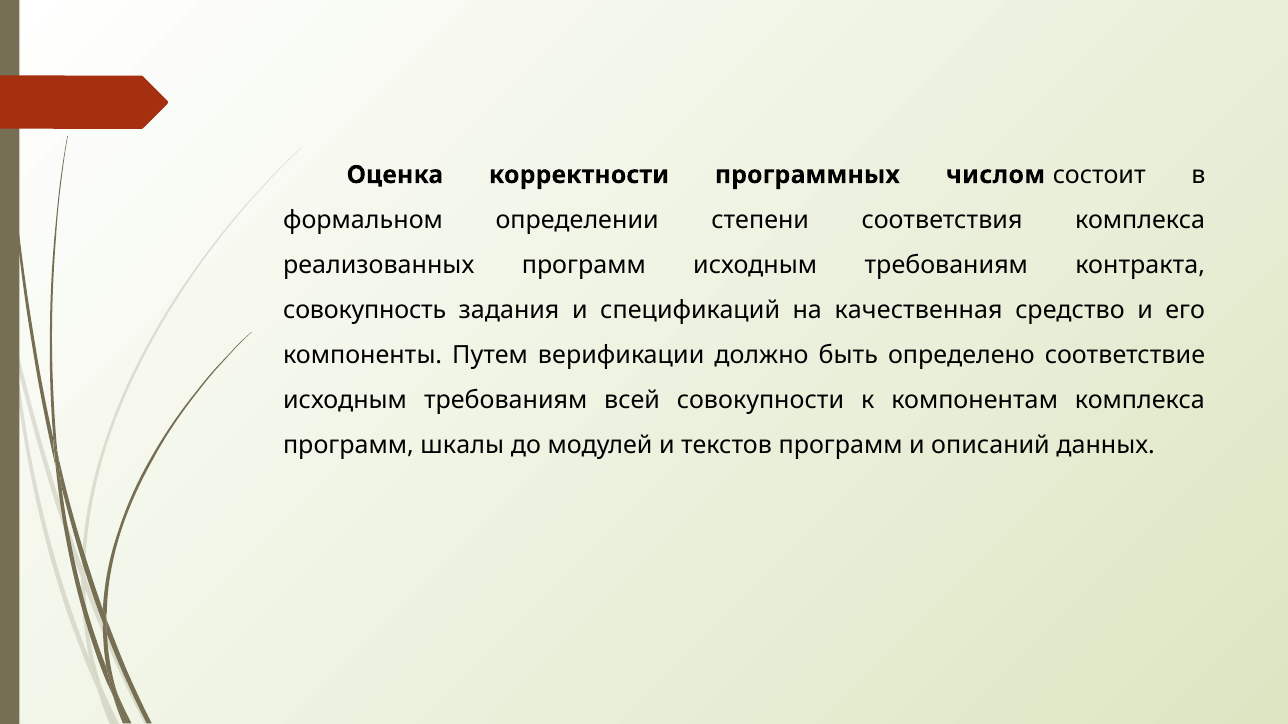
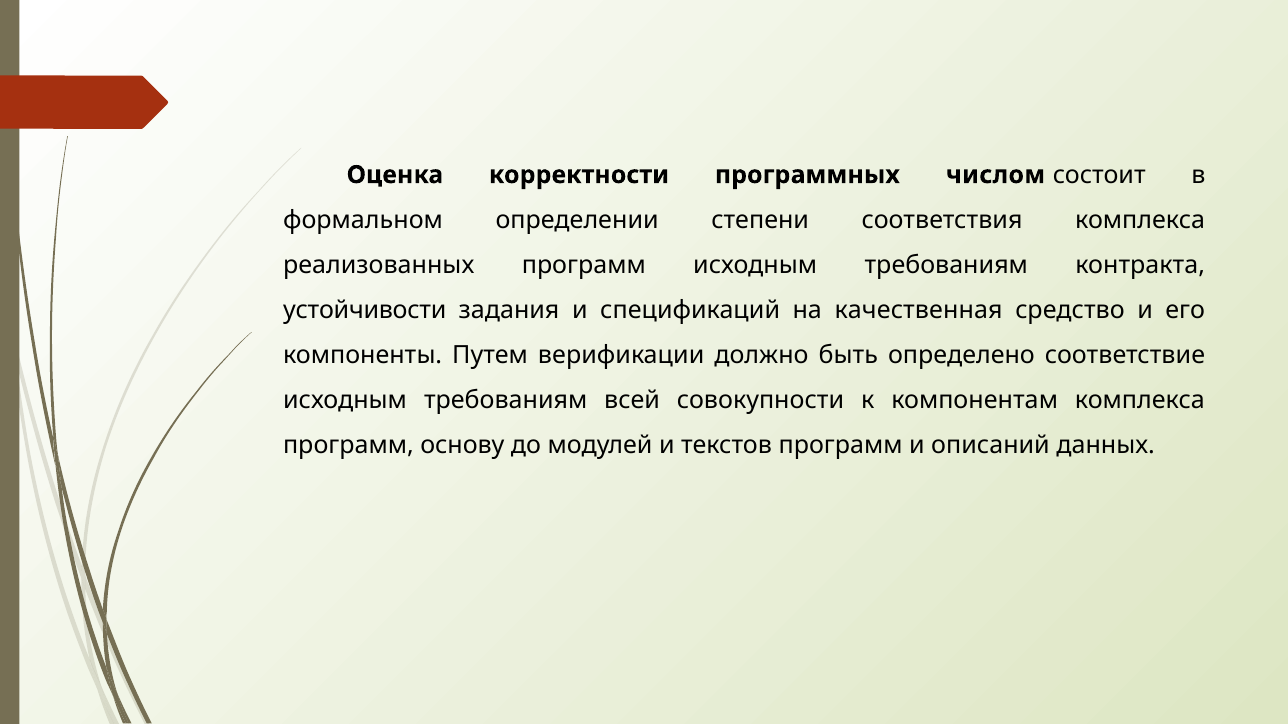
совокупность: совокупность -> устойчивости (365, 310)
шкалы: шкалы -> основу (462, 445)
